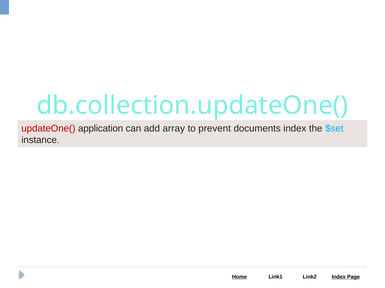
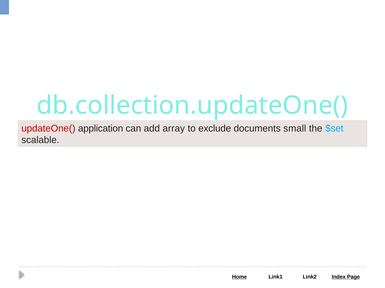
prevent: prevent -> exclude (215, 129)
documents index: index -> small (295, 129)
instance: instance -> scalable (40, 140)
